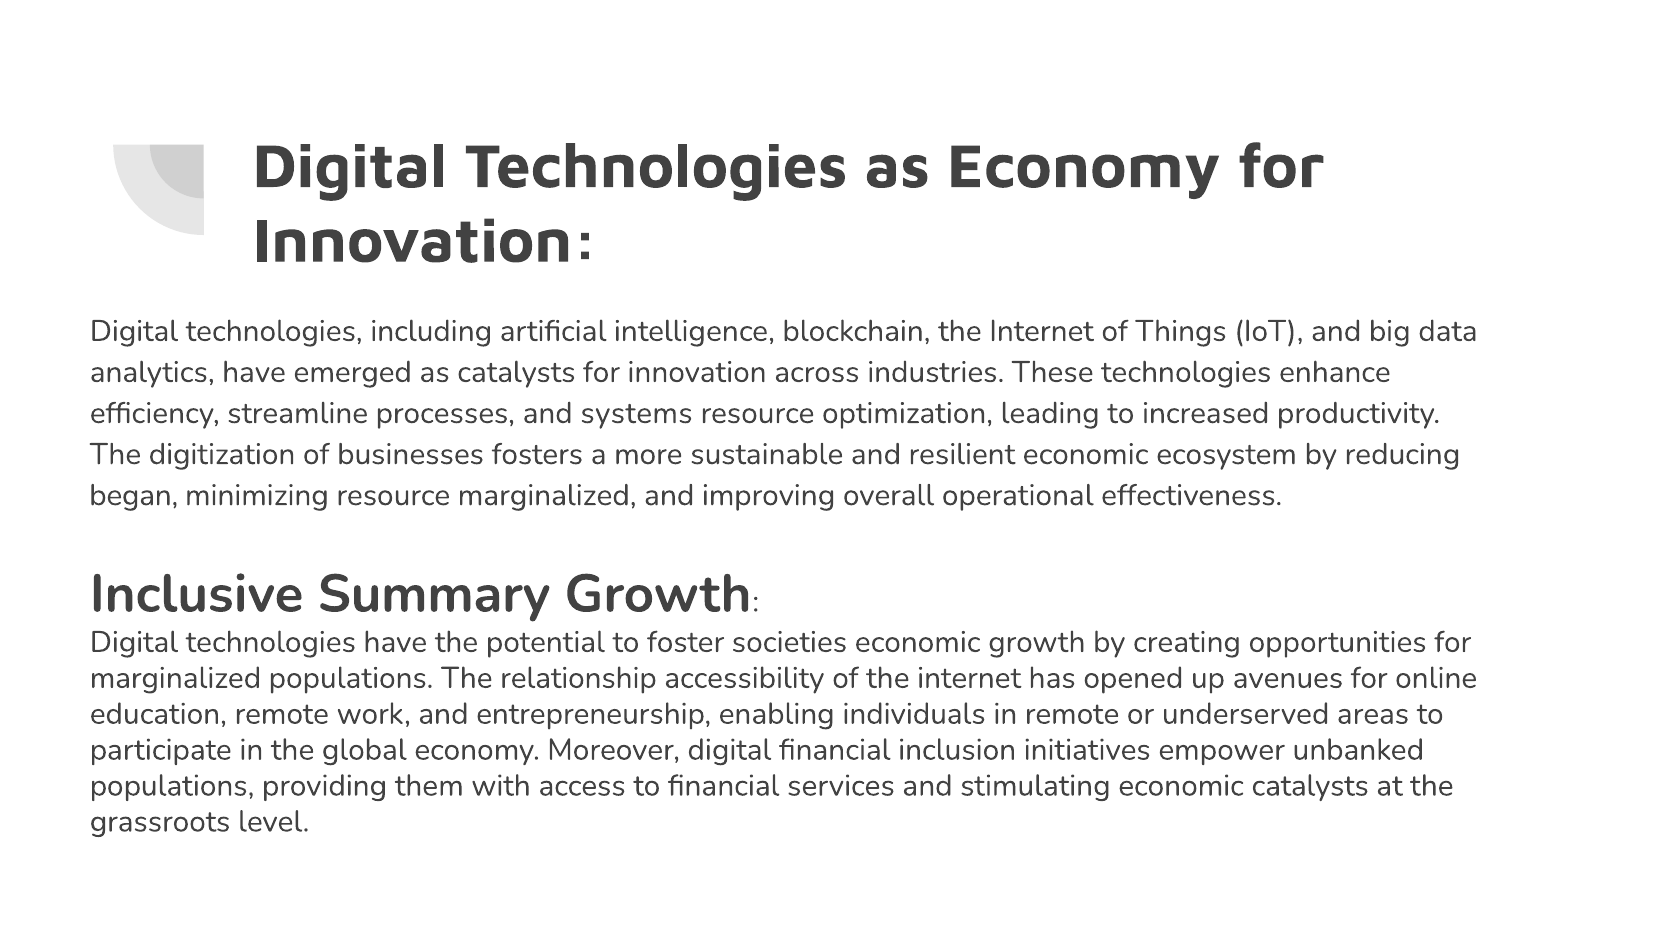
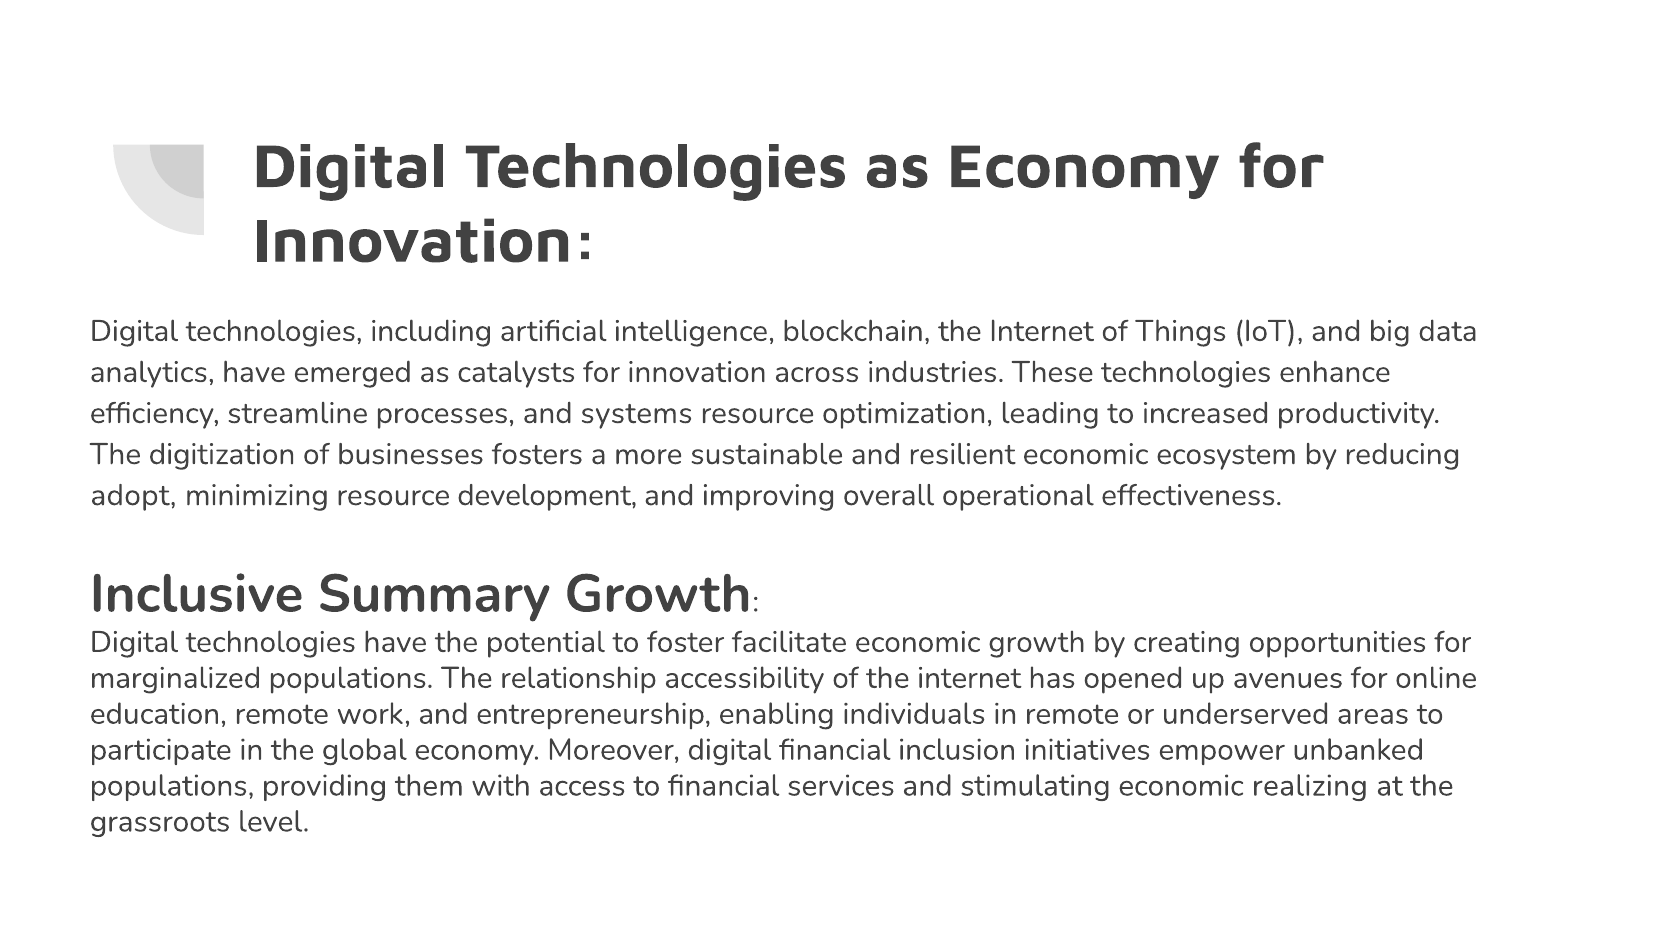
began: began -> adopt (133, 495)
resource marginalized: marginalized -> development (547, 495)
societies: societies -> facilitate (789, 642)
economic catalysts: catalysts -> realizing (1310, 786)
